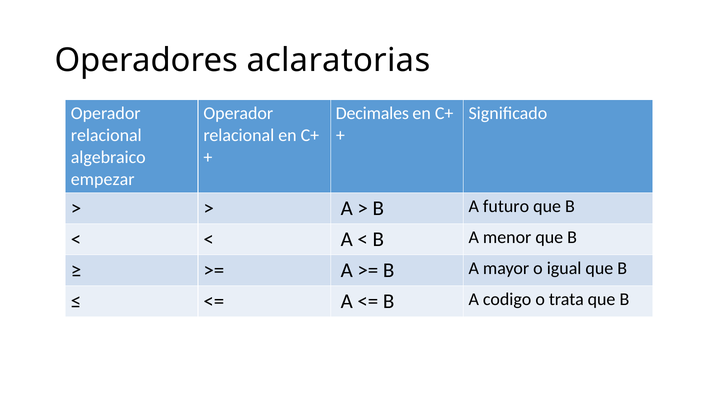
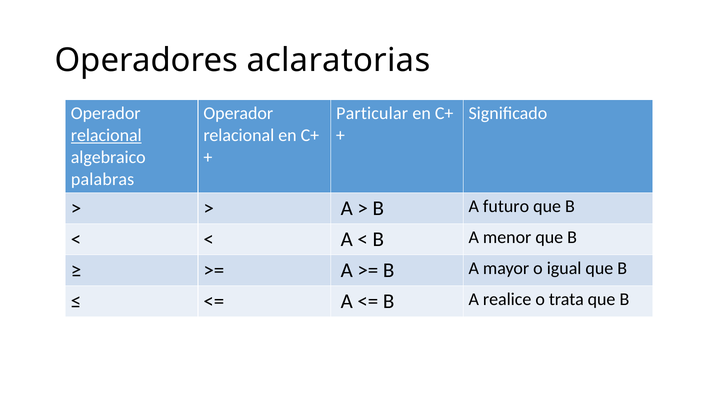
Decimales: Decimales -> Particular (372, 113)
relacional underline: none -> present (106, 135)
empezar: empezar -> palabras (103, 179)
codigo: codigo -> realice (507, 299)
